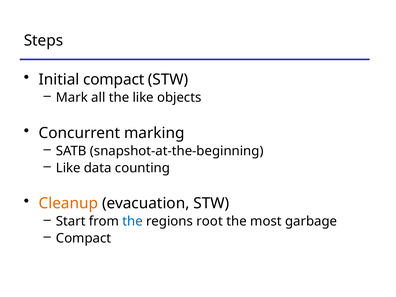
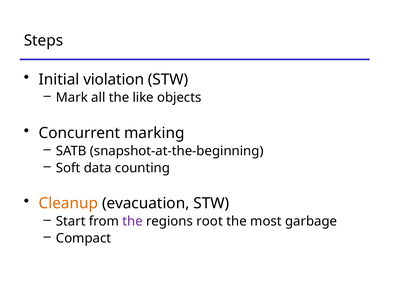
Initial compact: compact -> violation (114, 79)
Like: Like -> Soft (68, 168)
the colour: blue -> purple (133, 221)
